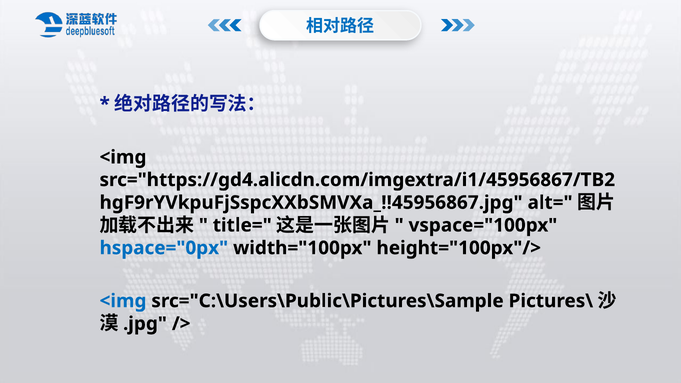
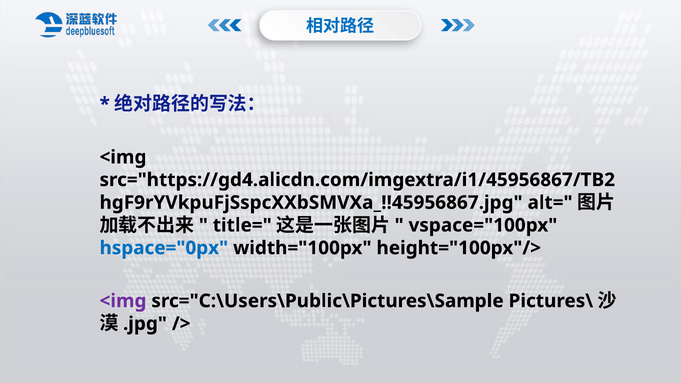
<img colour: blue -> purple (123, 301)
